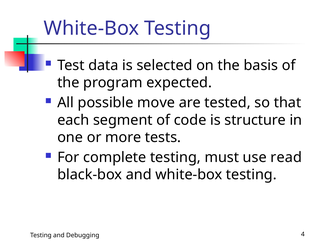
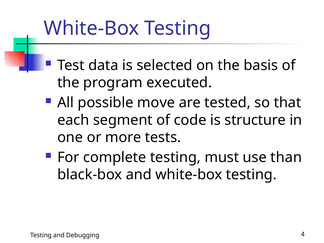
expected: expected -> executed (179, 83)
read: read -> than (286, 157)
